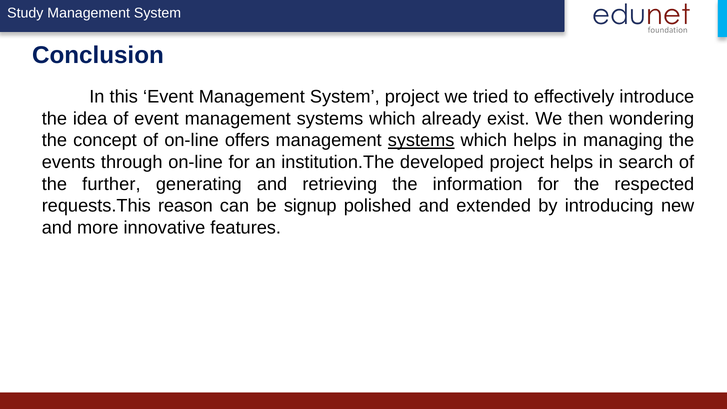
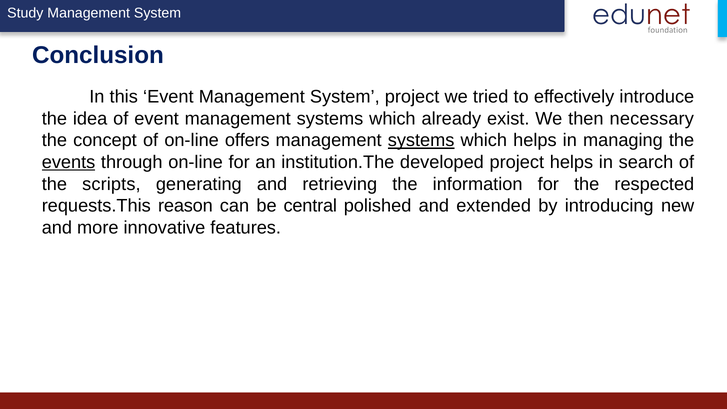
wondering: wondering -> necessary (652, 119)
events underline: none -> present (69, 162)
further: further -> scripts (111, 184)
signup: signup -> central (310, 206)
